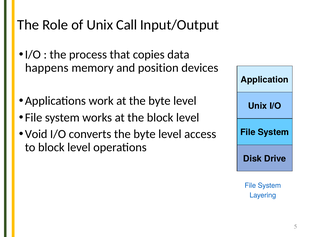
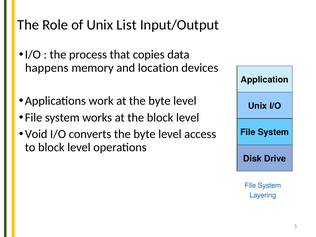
Call: Call -> List (127, 25)
position: position -> location (158, 68)
